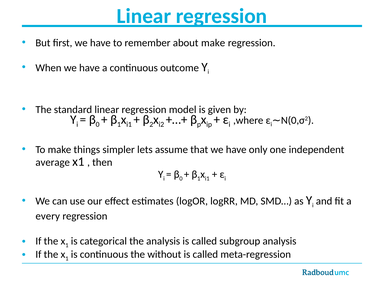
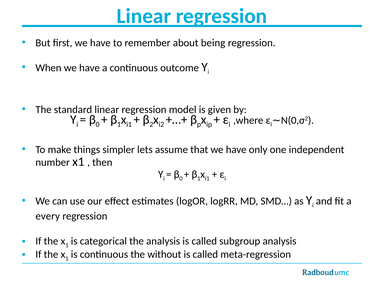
about make: make -> being (213, 43)
average: average -> number (53, 162)
